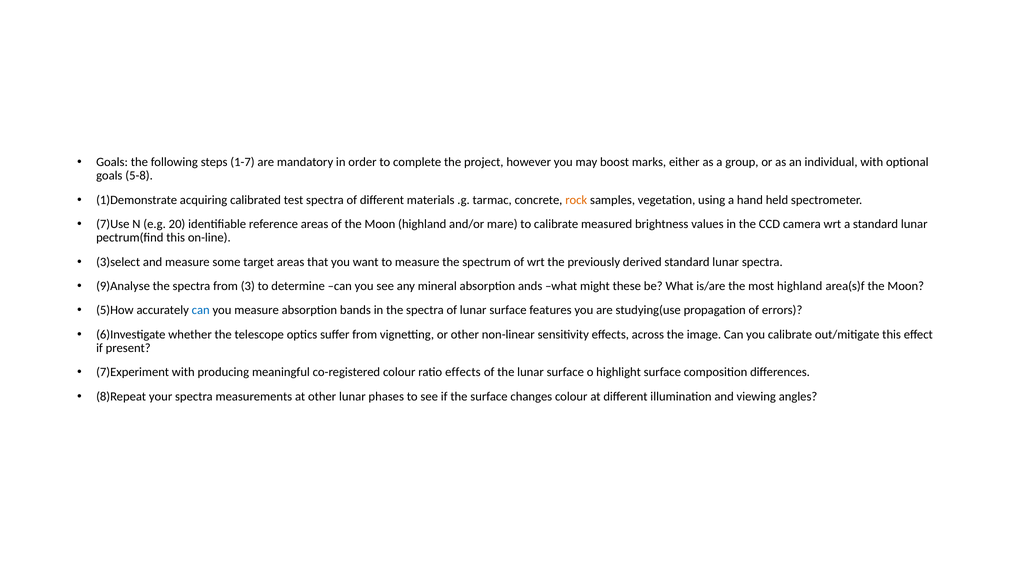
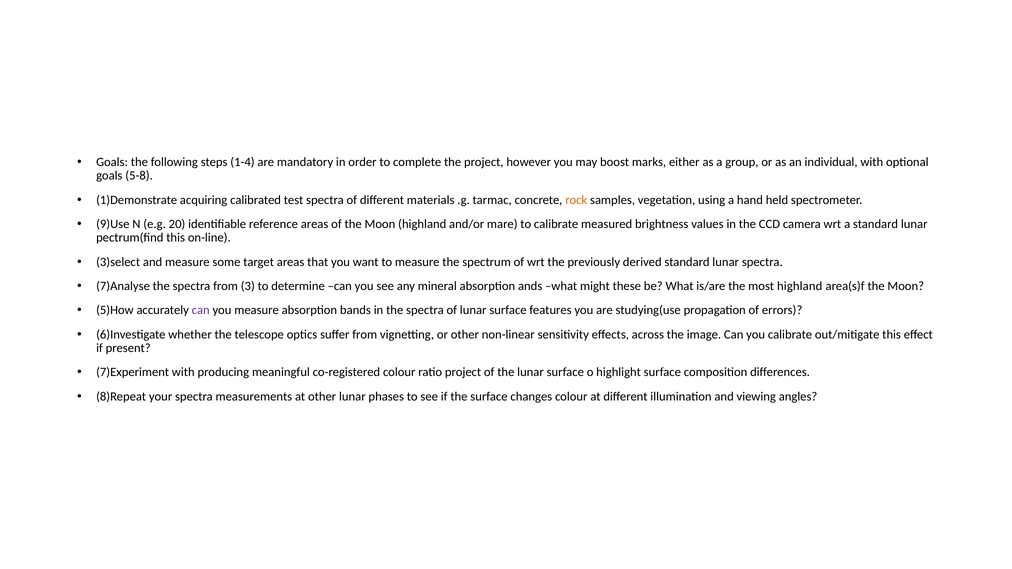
1-7: 1-7 -> 1-4 (242, 162)
7)Use: 7)Use -> 9)Use (113, 224)
9)Analyse: 9)Analyse -> 7)Analyse (123, 286)
can colour: blue -> purple (201, 310)
ratio effects: effects -> project (463, 372)
